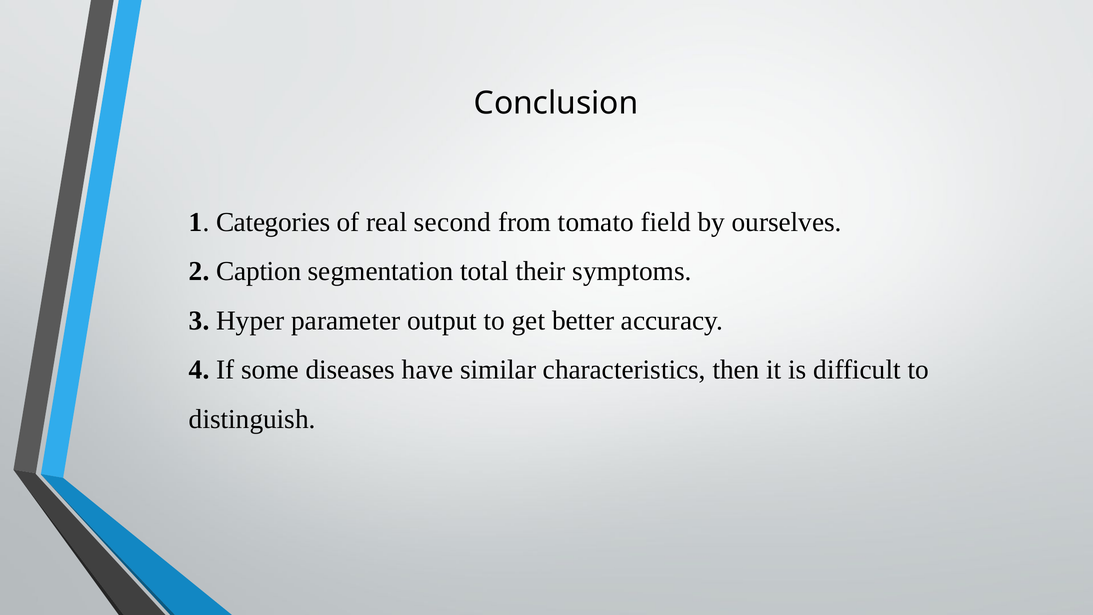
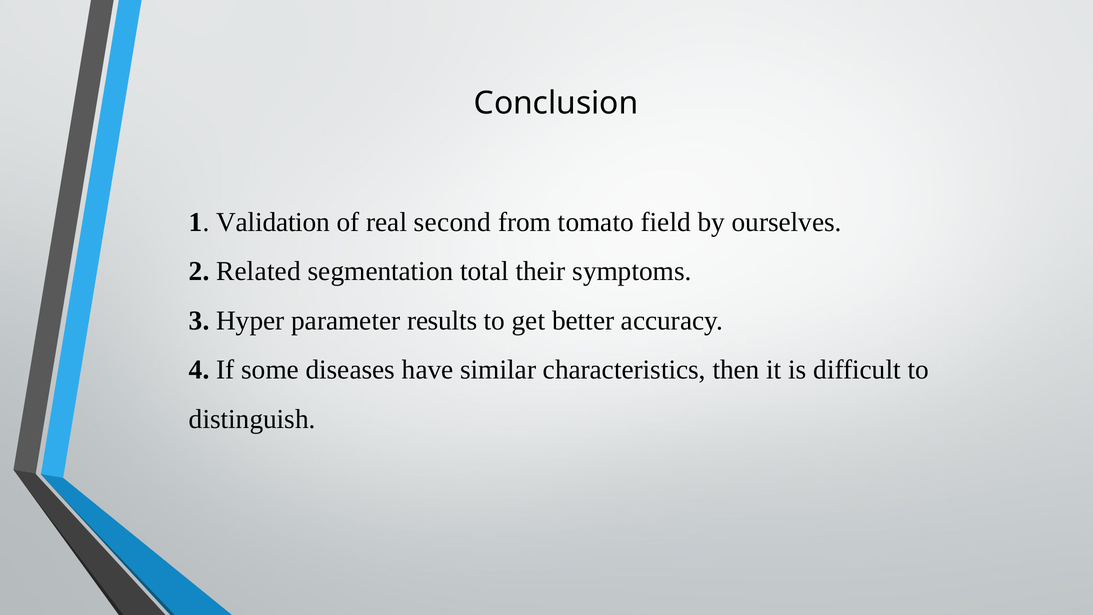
Categories: Categories -> Validation (273, 222)
Caption: Caption -> Related (259, 271)
output: output -> results (442, 321)
